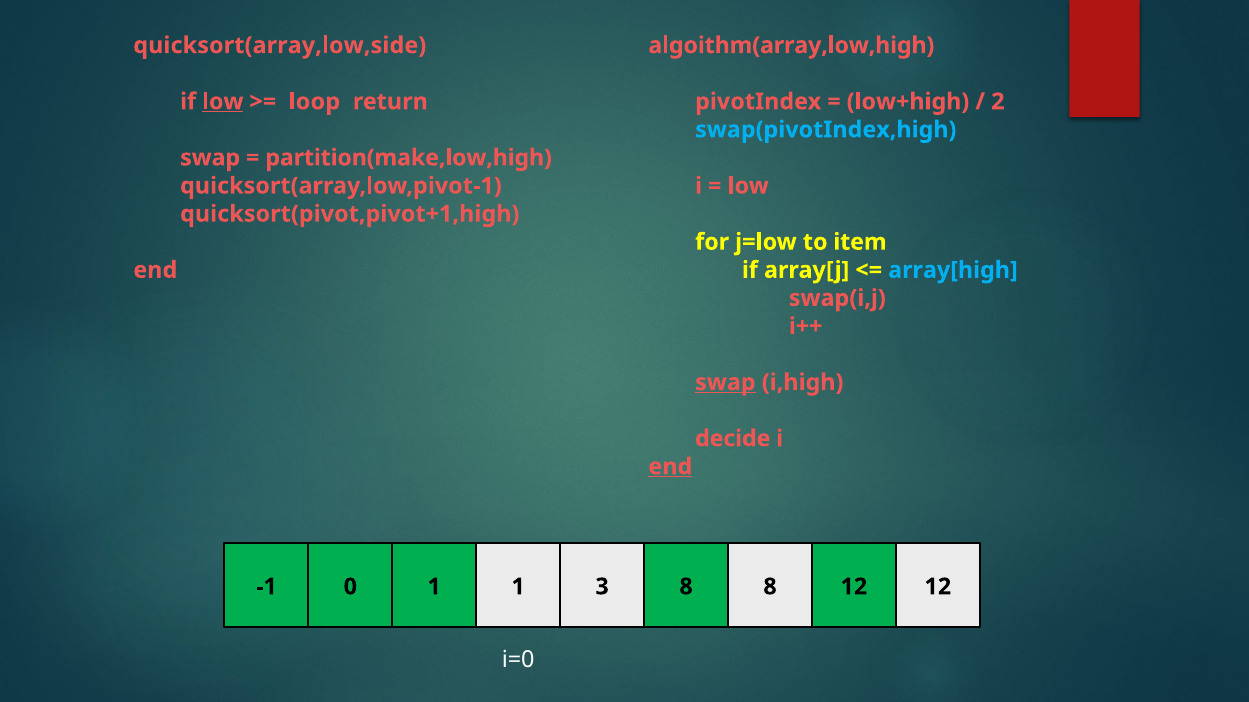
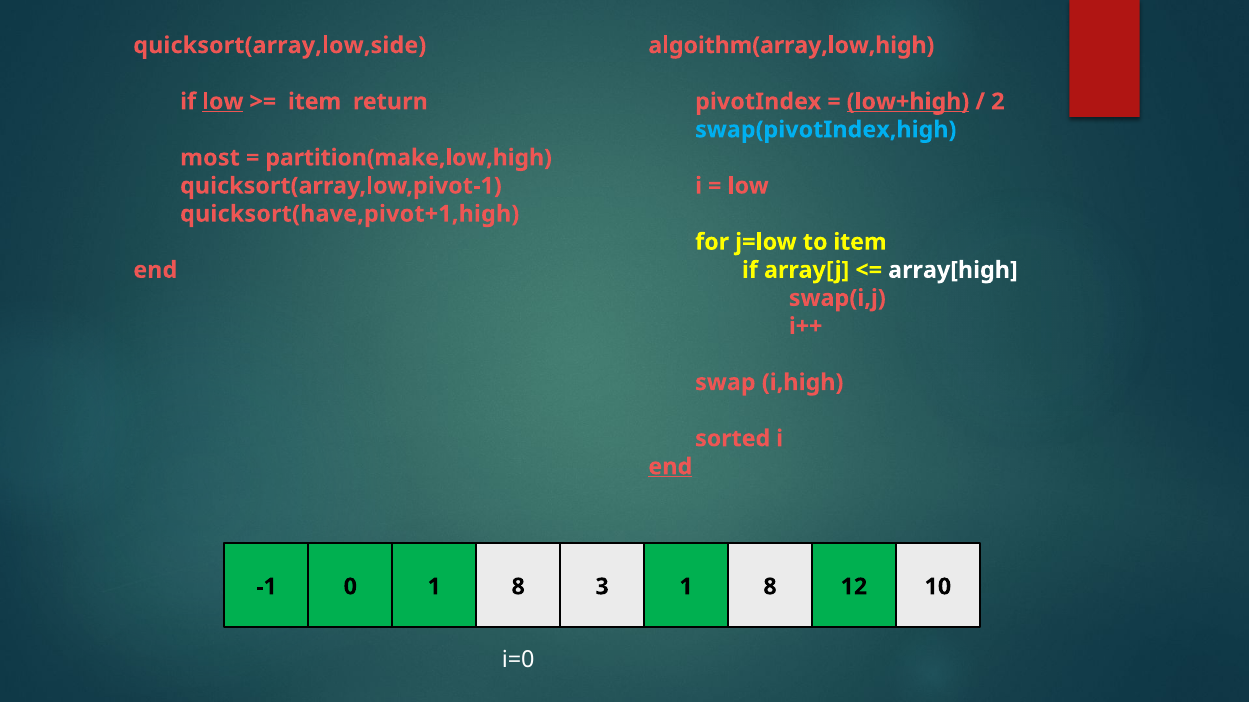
loop: loop -> item (315, 102)
low+high underline: none -> present (908, 102)
swap: swap -> most (210, 158)
quicksort(pivot,pivot+1,high: quicksort(pivot,pivot+1,high -> quicksort(have,pivot+1,high (350, 214)
array[high colour: light blue -> white (953, 270)
swap underline: present -> none (725, 383)
decide: decide -> sorted (733, 439)
1: 1 -> 8 (518, 587)
3 8: 8 -> 1 (686, 587)
12 12: 12 -> 10 (938, 587)
